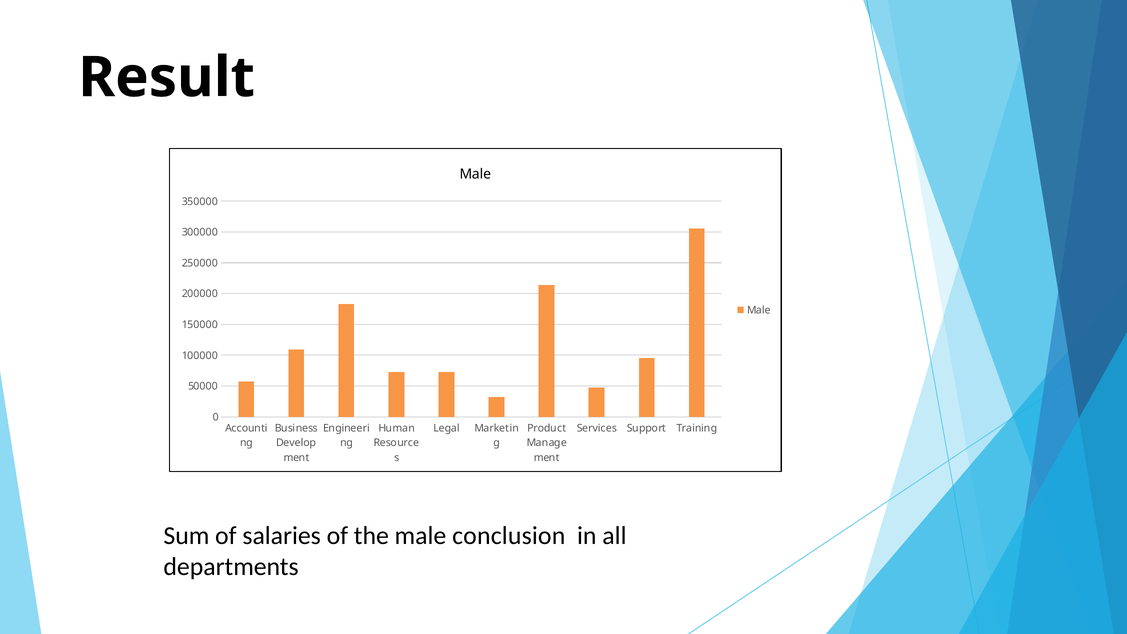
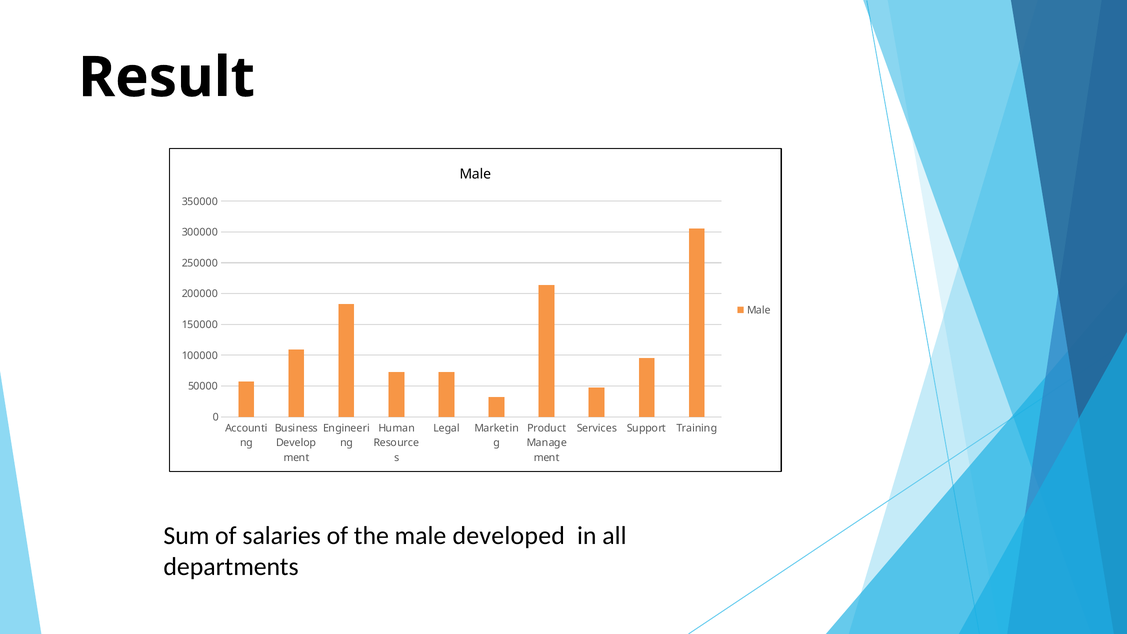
conclusion: conclusion -> developed (509, 536)
